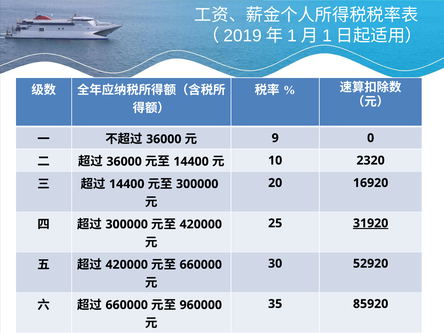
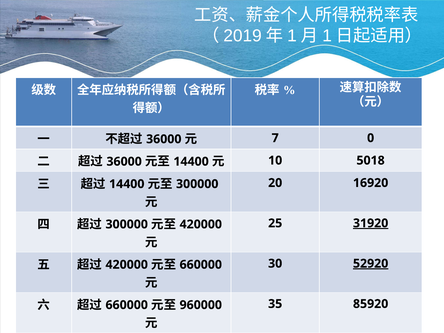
9: 9 -> 7 (275, 138)
2320: 2320 -> 5018 (371, 160)
52920 underline: none -> present (371, 264)
